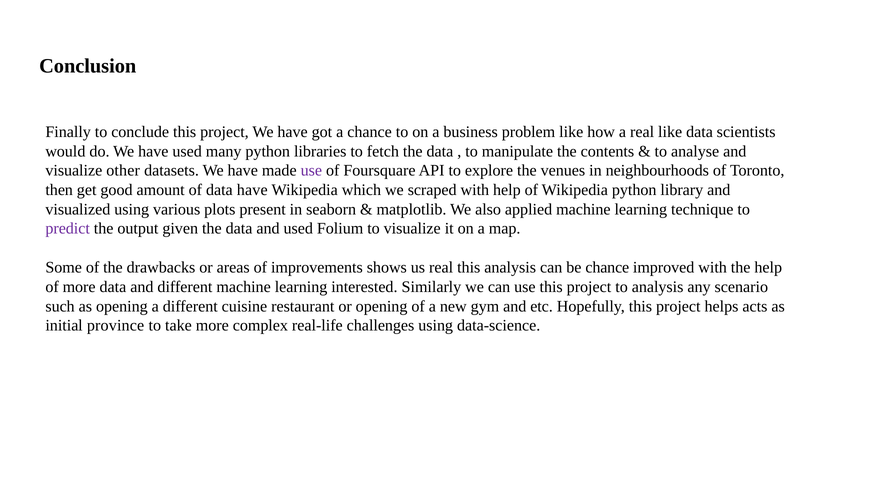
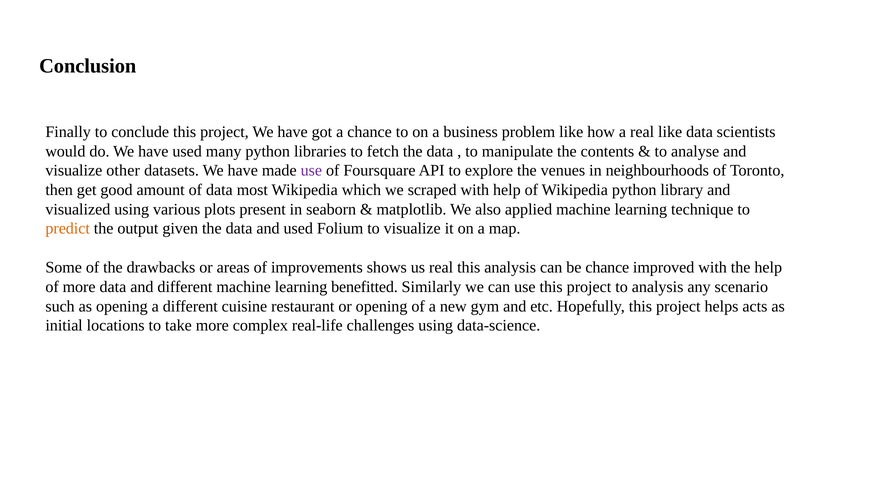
data have: have -> most (252, 190)
predict colour: purple -> orange (68, 228)
interested: interested -> benefitted (364, 287)
province: province -> locations (116, 325)
